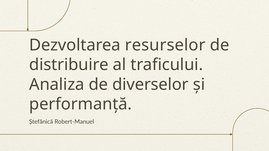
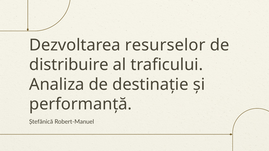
diverselor: diverselor -> destinație (150, 85)
